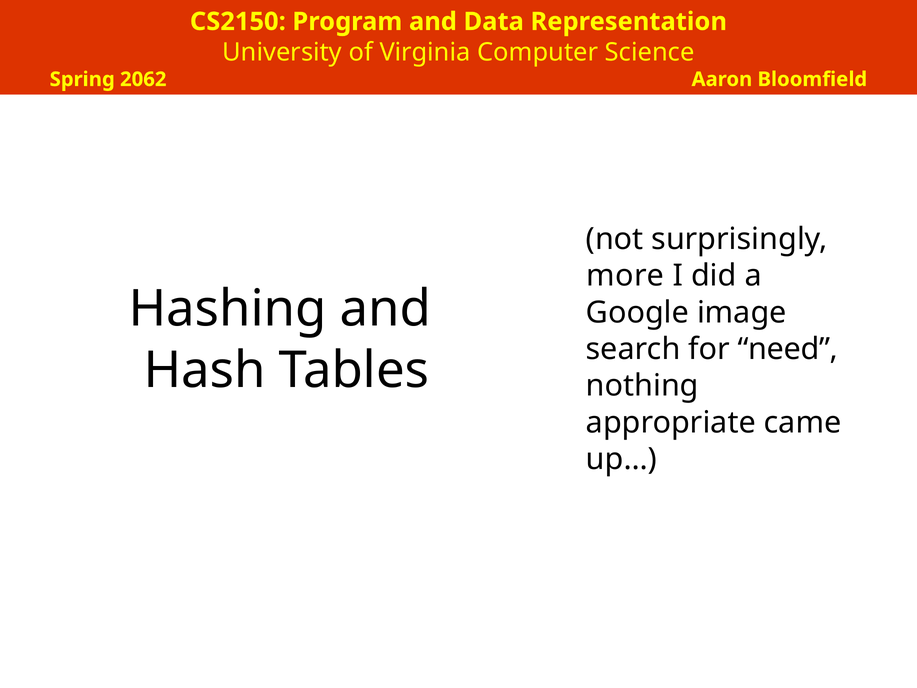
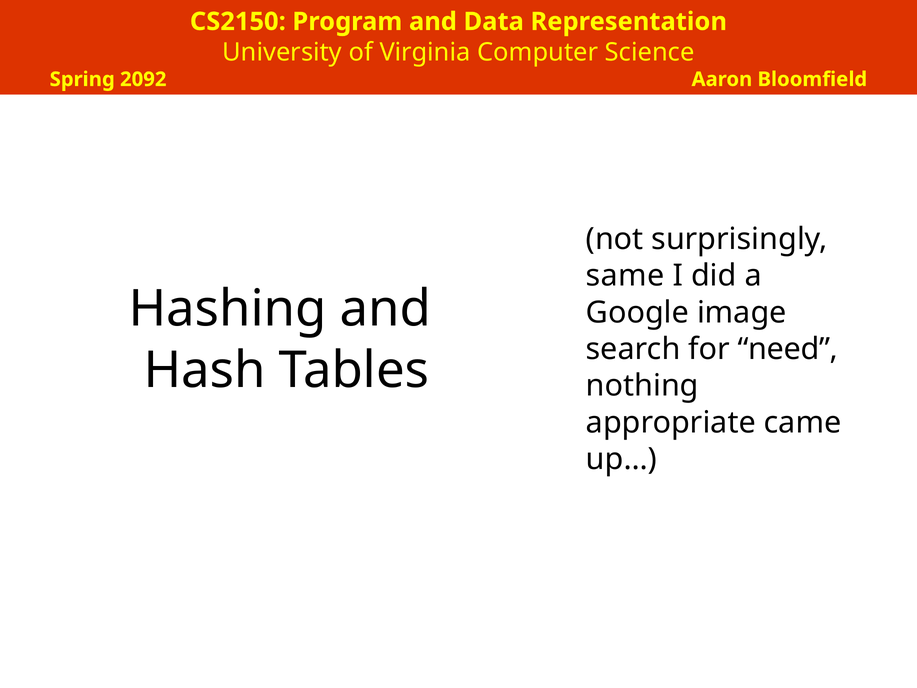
2062: 2062 -> 2092 (143, 79)
more: more -> same (625, 276)
